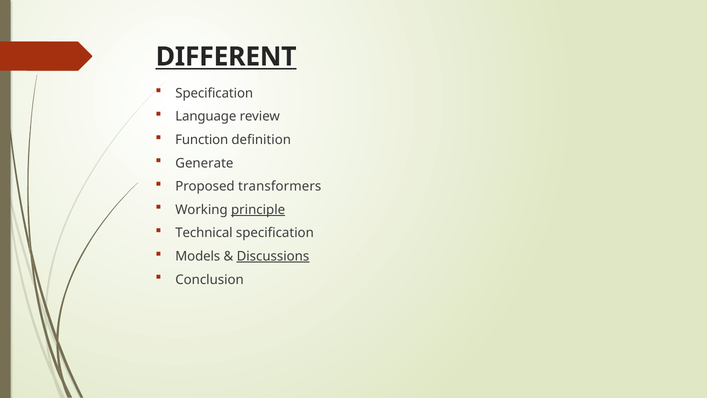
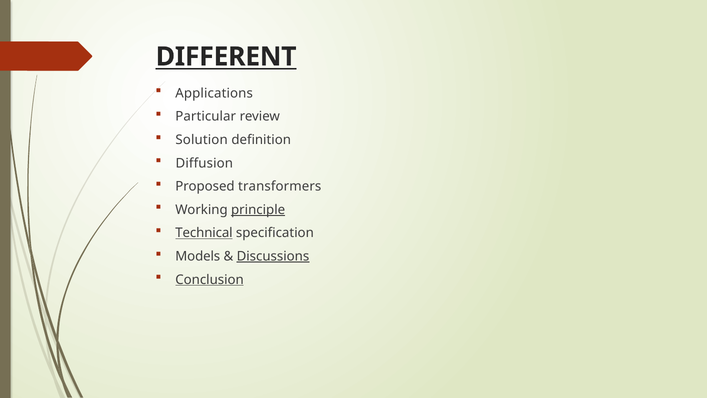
Specification: Specification -> Applications (214, 93)
Language: Language -> Particular (206, 116)
Function: Function -> Solution (202, 140)
Generate: Generate -> Diffusion (204, 163)
Technical underline: none -> present (204, 233)
Conclusion underline: none -> present (210, 279)
